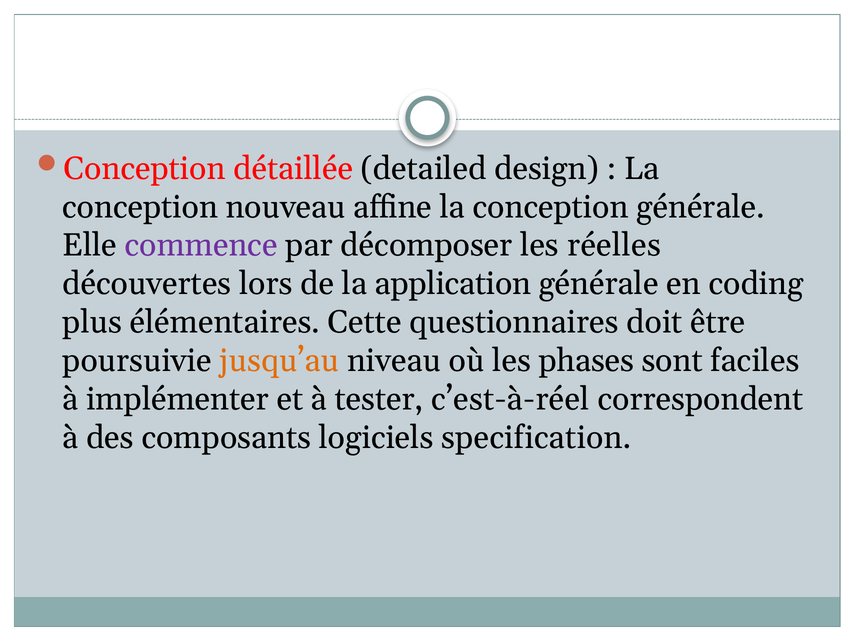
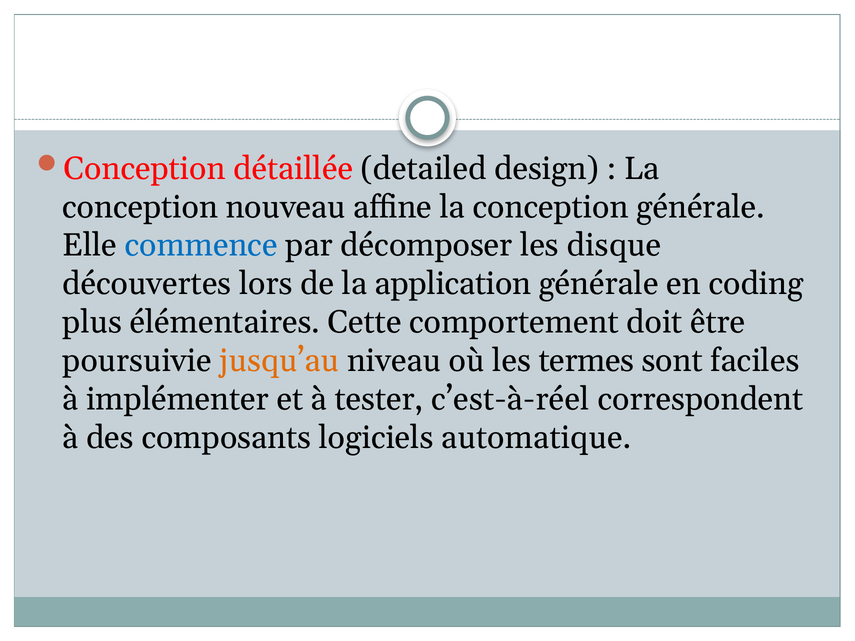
commence colour: purple -> blue (201, 246)
réelles: réelles -> disque (614, 246)
questionnaires: questionnaires -> comportement (514, 323)
phases: phases -> termes (586, 361)
specification: specification -> automatique (536, 438)
